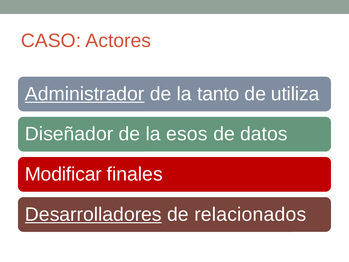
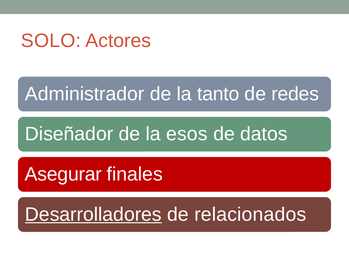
CASO: CASO -> SOLO (51, 41)
Administrador underline: present -> none (85, 94)
utiliza: utiliza -> redes (295, 94)
Modificar: Modificar -> Asegurar (63, 174)
